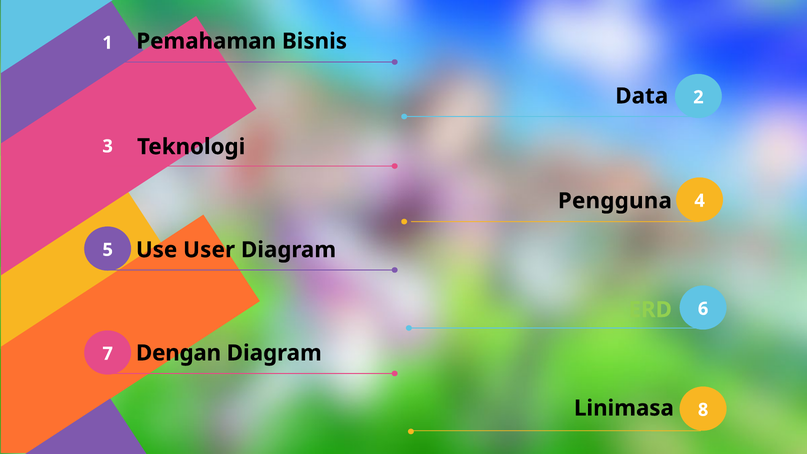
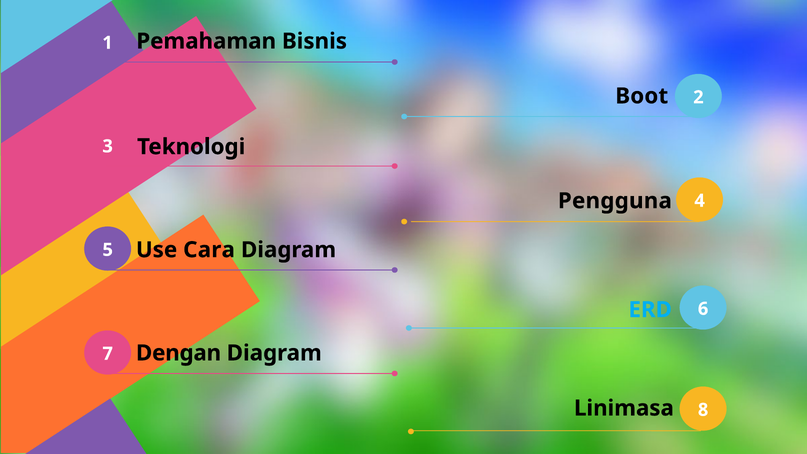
Data: Data -> Boot (642, 96)
User: User -> Cara (209, 250)
ERD colour: light green -> light blue (650, 310)
